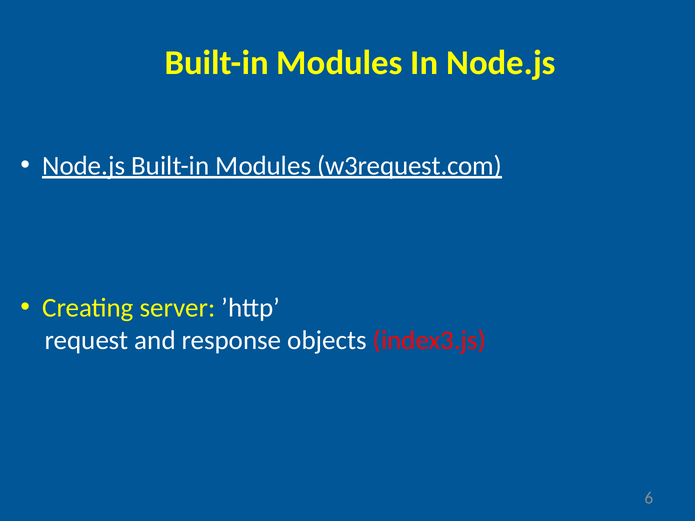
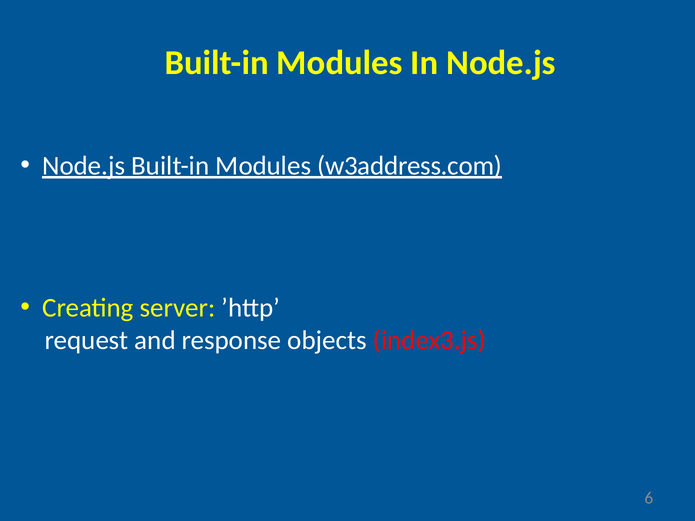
w3request.com: w3request.com -> w3address.com (410, 166)
